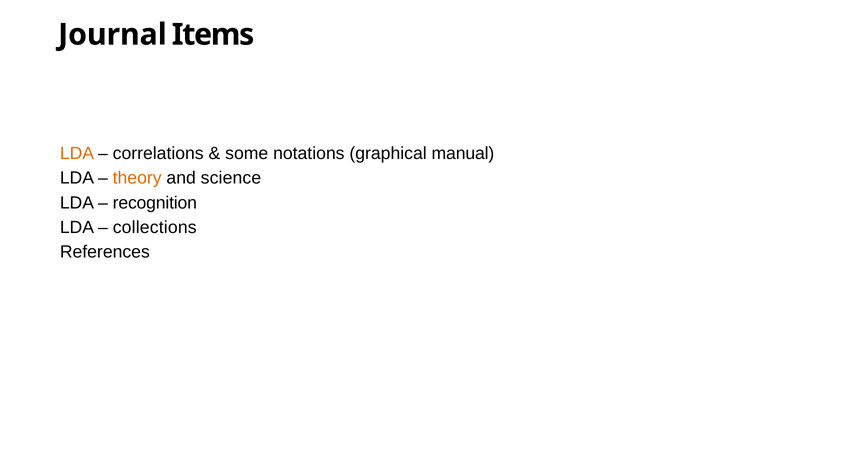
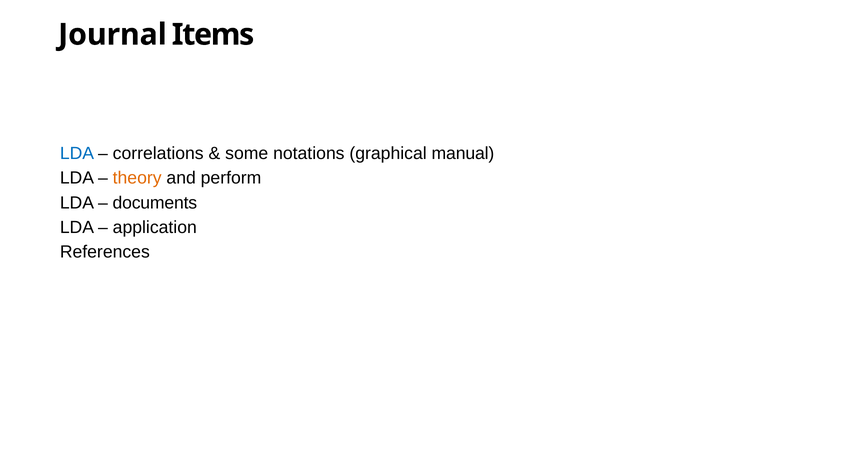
LDA colour: orange -> blue (77, 153)
science: science -> perform (231, 178)
recognition: recognition -> documents (155, 203)
collections: collections -> application (155, 227)
